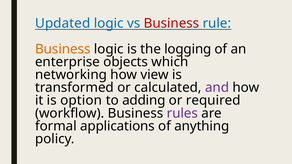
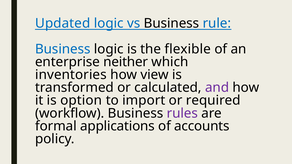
Business colour: red -> black (171, 23)
Business colour: orange -> blue (63, 49)
logging: logging -> flexible (188, 49)
objects: objects -> neither (126, 62)
networking: networking -> inventories (71, 75)
adding: adding -> import (144, 101)
anything: anything -> accounts (202, 126)
